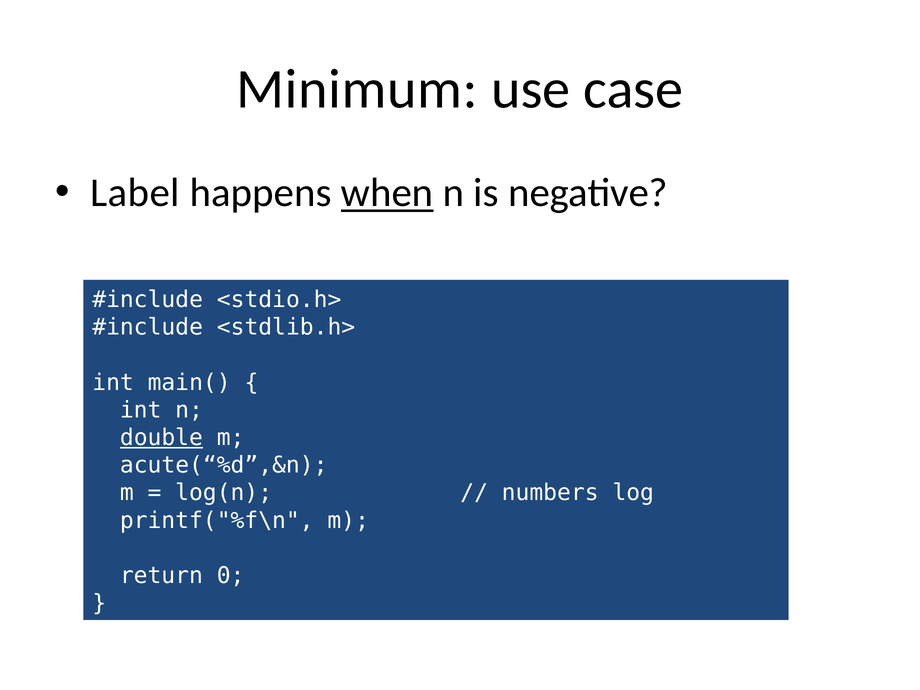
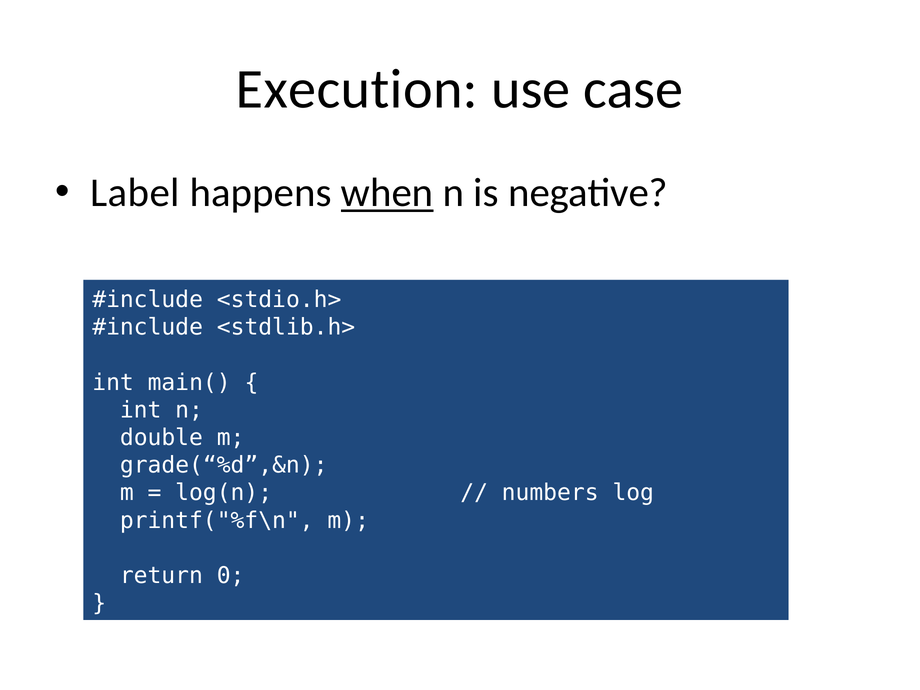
Minimum: Minimum -> Execution (357, 89)
double underline: present -> none (161, 438)
acute(“%d”,&n: acute(“%d”,&n -> grade(“%d”,&n (224, 465)
